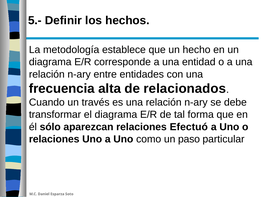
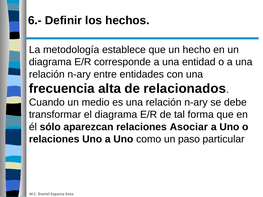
5.-: 5.- -> 6.- (35, 20)
través: través -> medio (96, 102)
Efectuó: Efectuó -> Asociar (189, 127)
